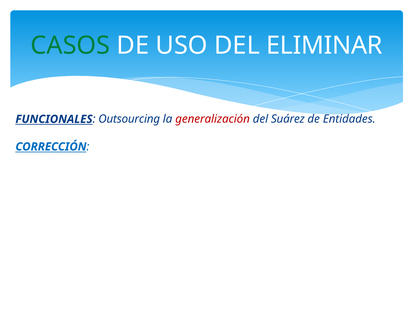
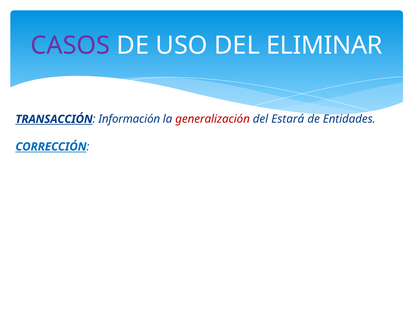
CASOS colour: green -> purple (70, 45)
FUNCIONALES: FUNCIONALES -> TRANSACCIÓN (54, 119)
Outsourcing: Outsourcing -> Información (129, 119)
Suárez: Suárez -> Estará (288, 119)
